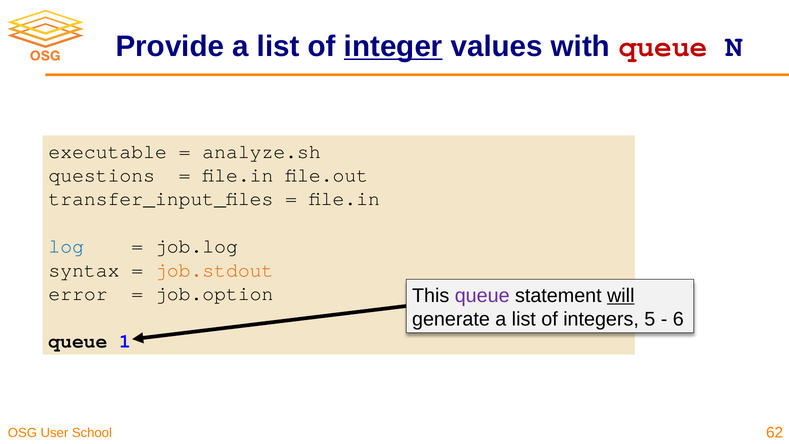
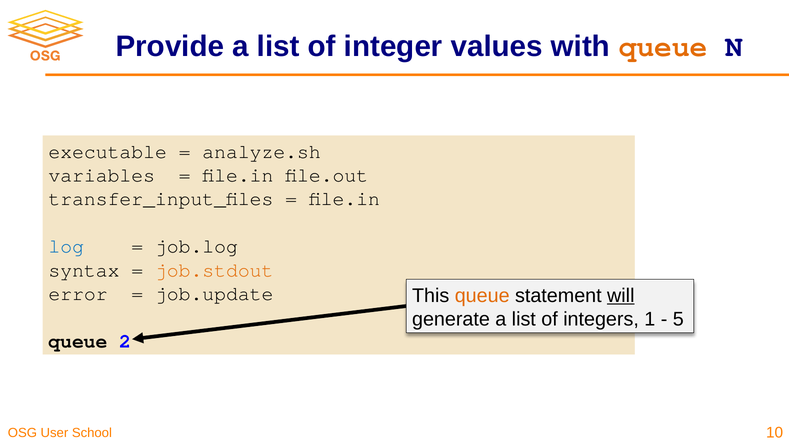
integer underline: present -> none (393, 46)
queue colour: red -> orange (663, 46)
questions: questions -> variables (102, 175)
job.option: job.option -> job.update (214, 294)
queue colour: purple -> orange (482, 295)
5: 5 -> 1 (650, 319)
6: 6 -> 5 (678, 319)
1: 1 -> 2 (125, 341)
62: 62 -> 10 (775, 433)
